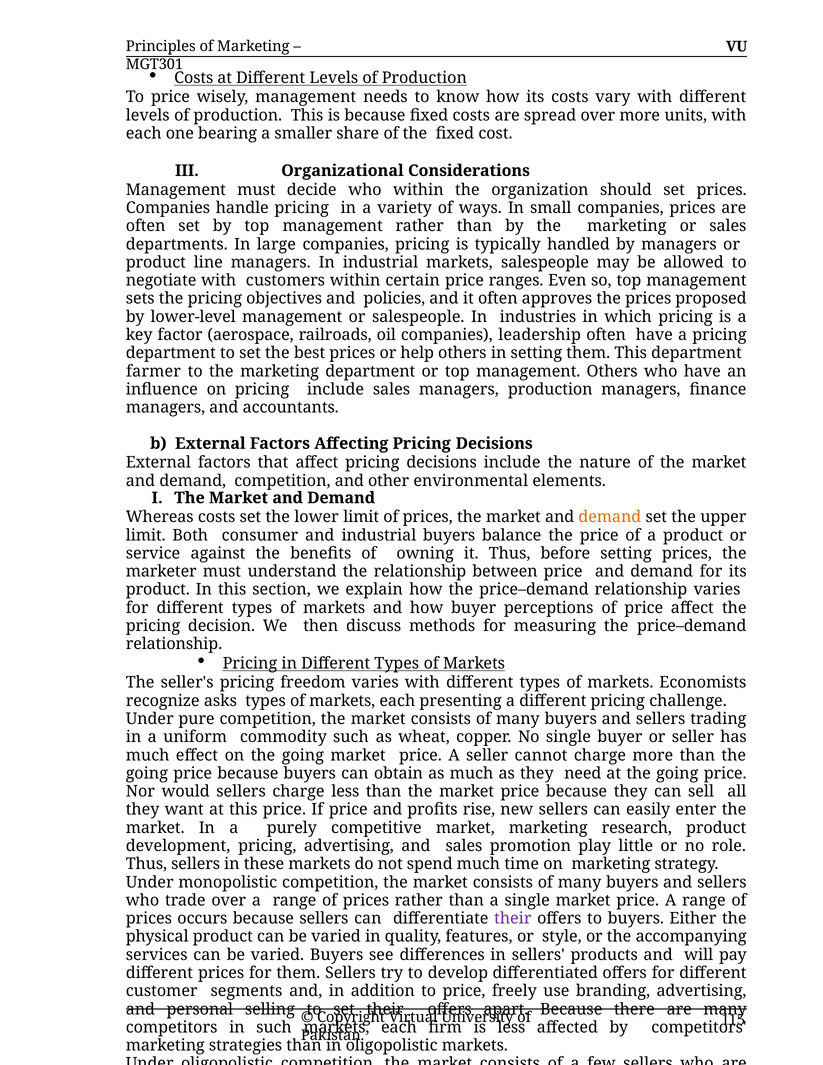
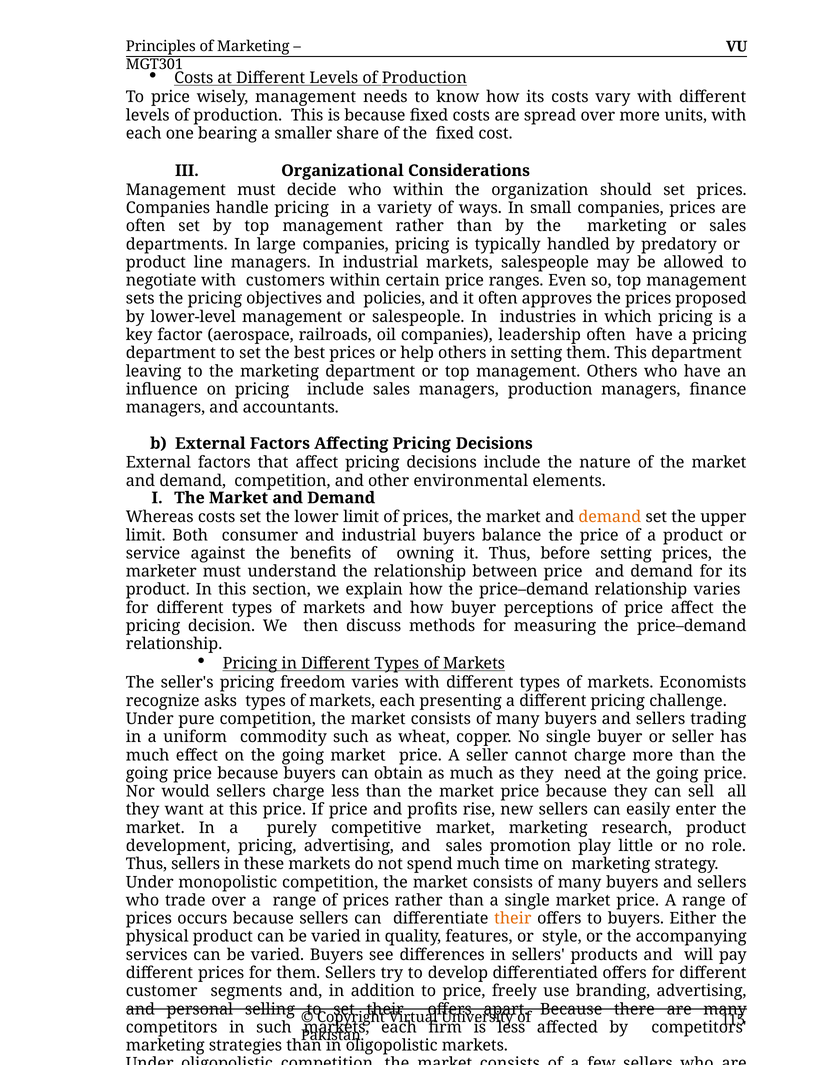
by managers: managers -> predatory (679, 244)
farmer: farmer -> leaving (154, 371)
their colour: purple -> orange (513, 919)
